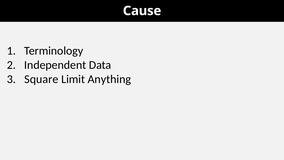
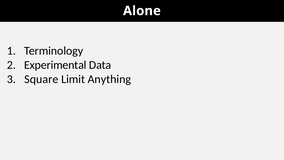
Cause: Cause -> Alone (142, 11)
Independent: Independent -> Experimental (55, 65)
